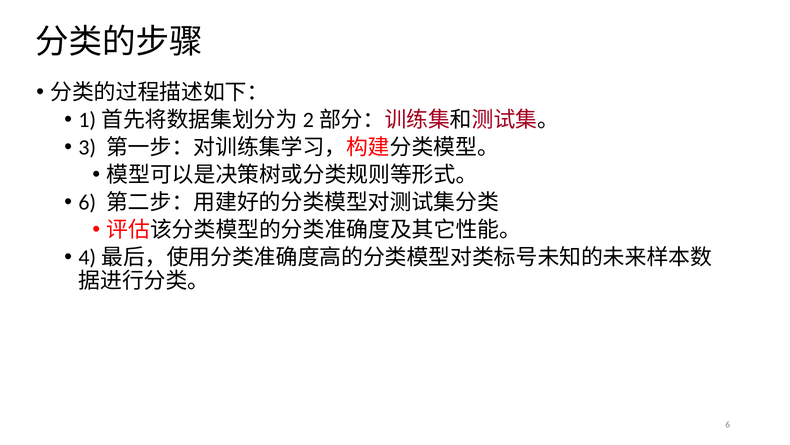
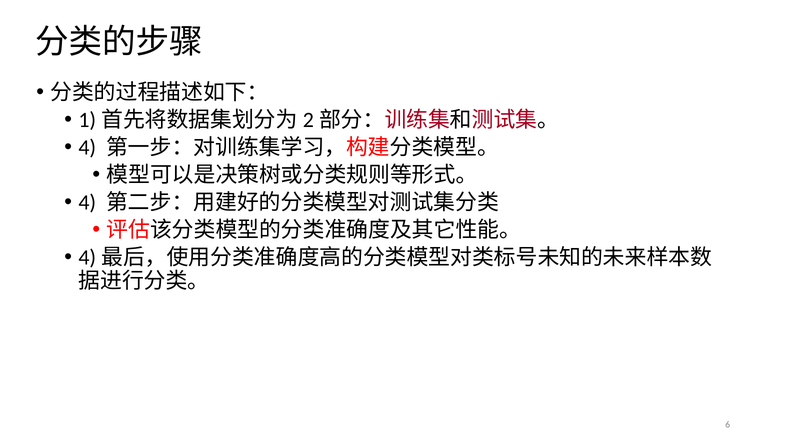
3: 3 -> 4 (87, 147)
6: 6 -> 4 (87, 202)
